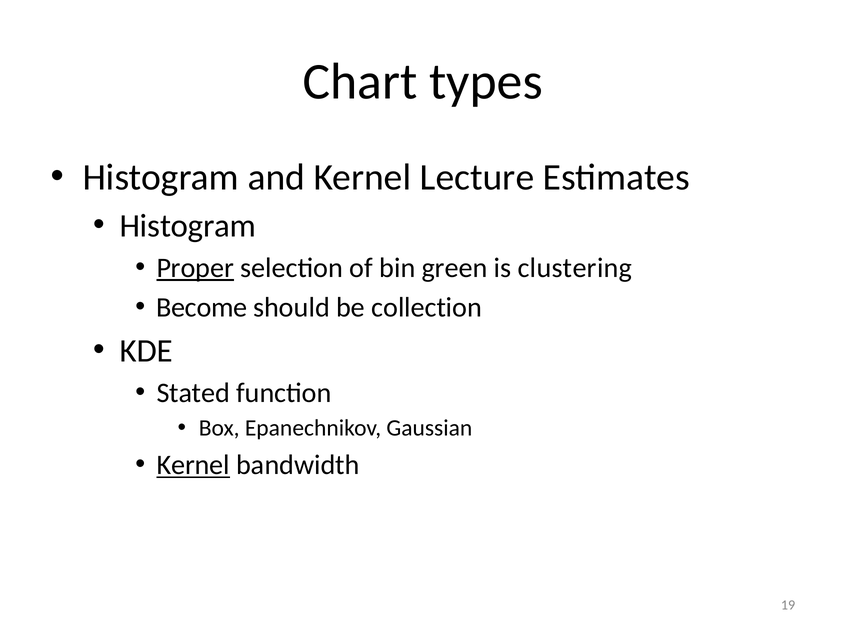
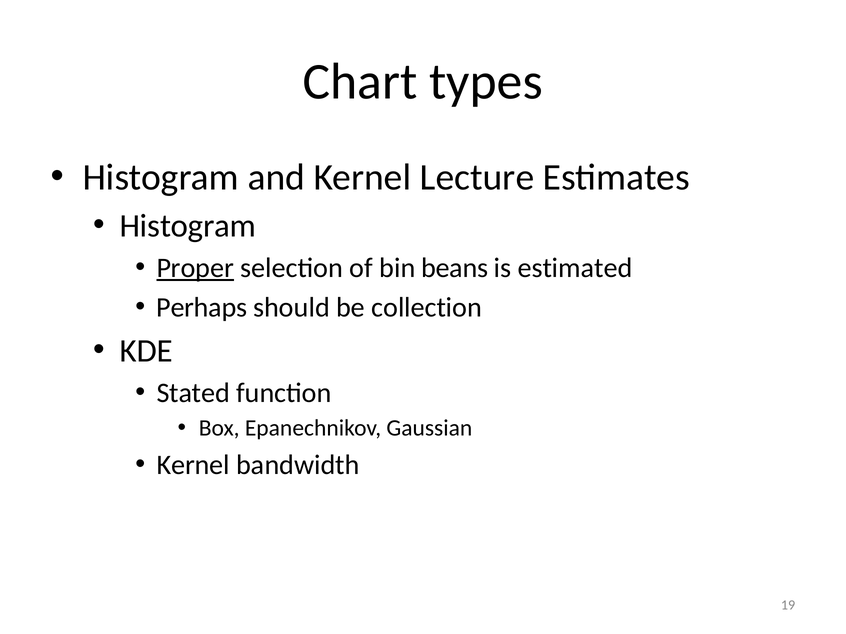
green: green -> beans (455, 268)
clustering: clustering -> estimated (575, 268)
Become: Become -> Perhaps (202, 308)
Kernel underline: present -> none (193, 465)
